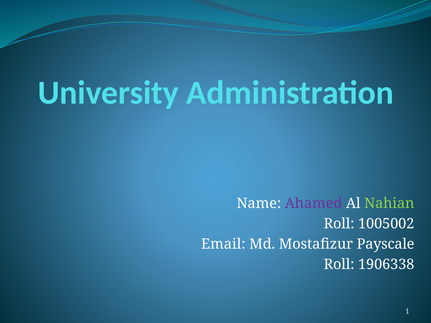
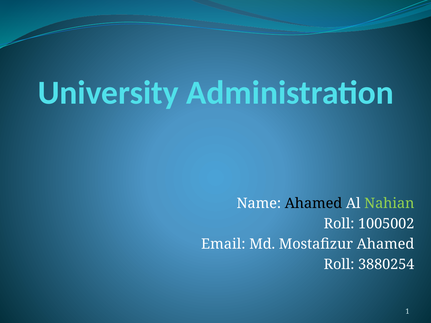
Ahamed colour: purple -> black (314, 204)
Mostafizur Payscale: Payscale -> Ahamed (385, 244)
1906338: 1906338 -> 3880254 (386, 265)
